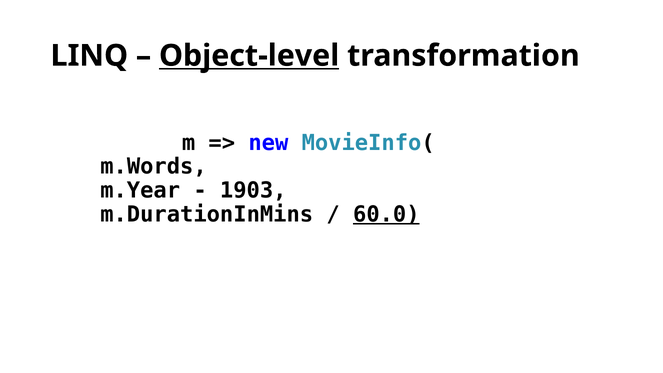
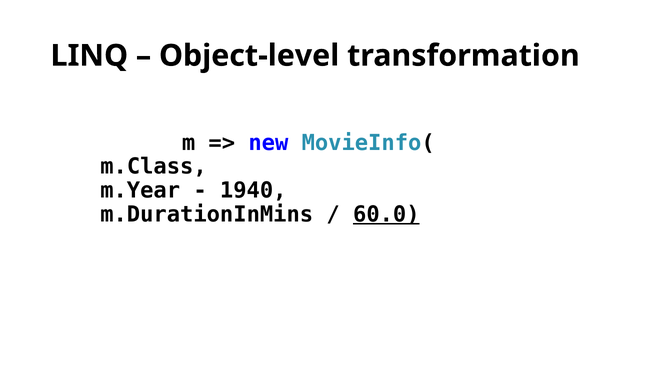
Object-level underline: present -> none (249, 56)
m.Words: m.Words -> m.Class (153, 167)
1903: 1903 -> 1940 (253, 190)
